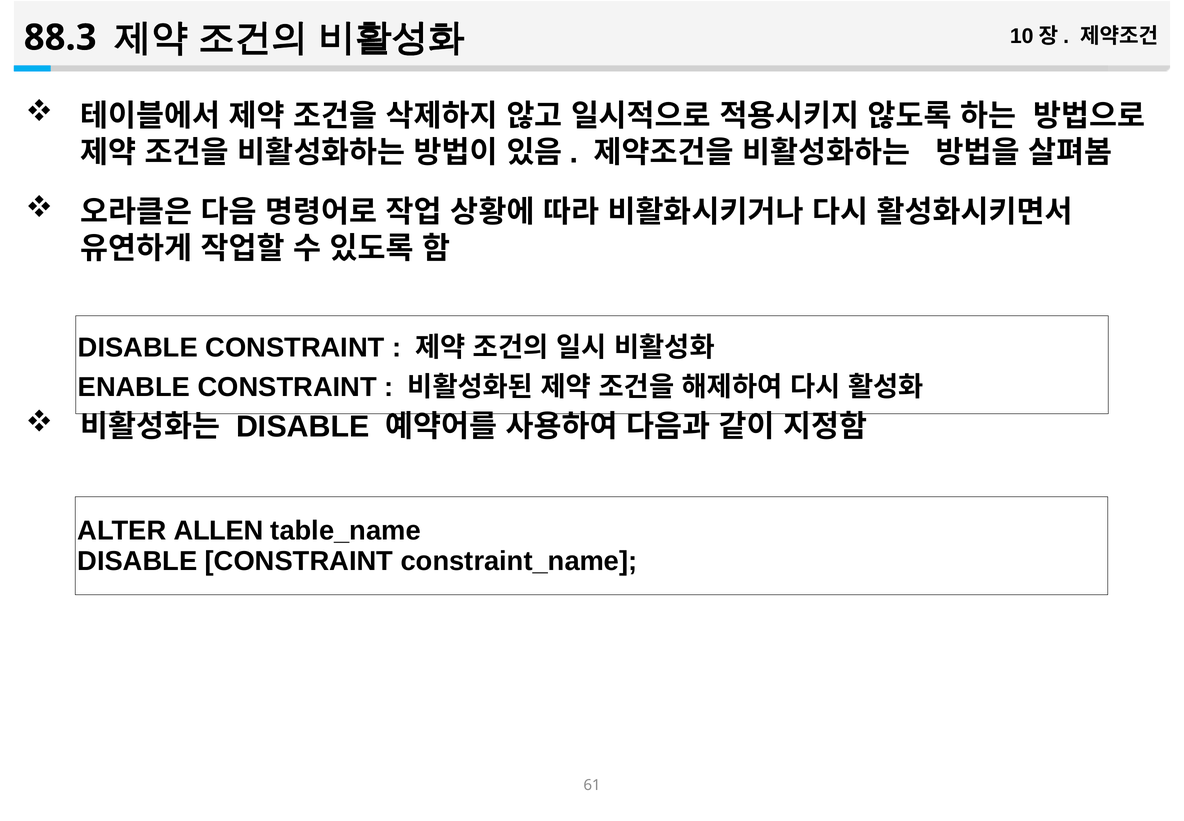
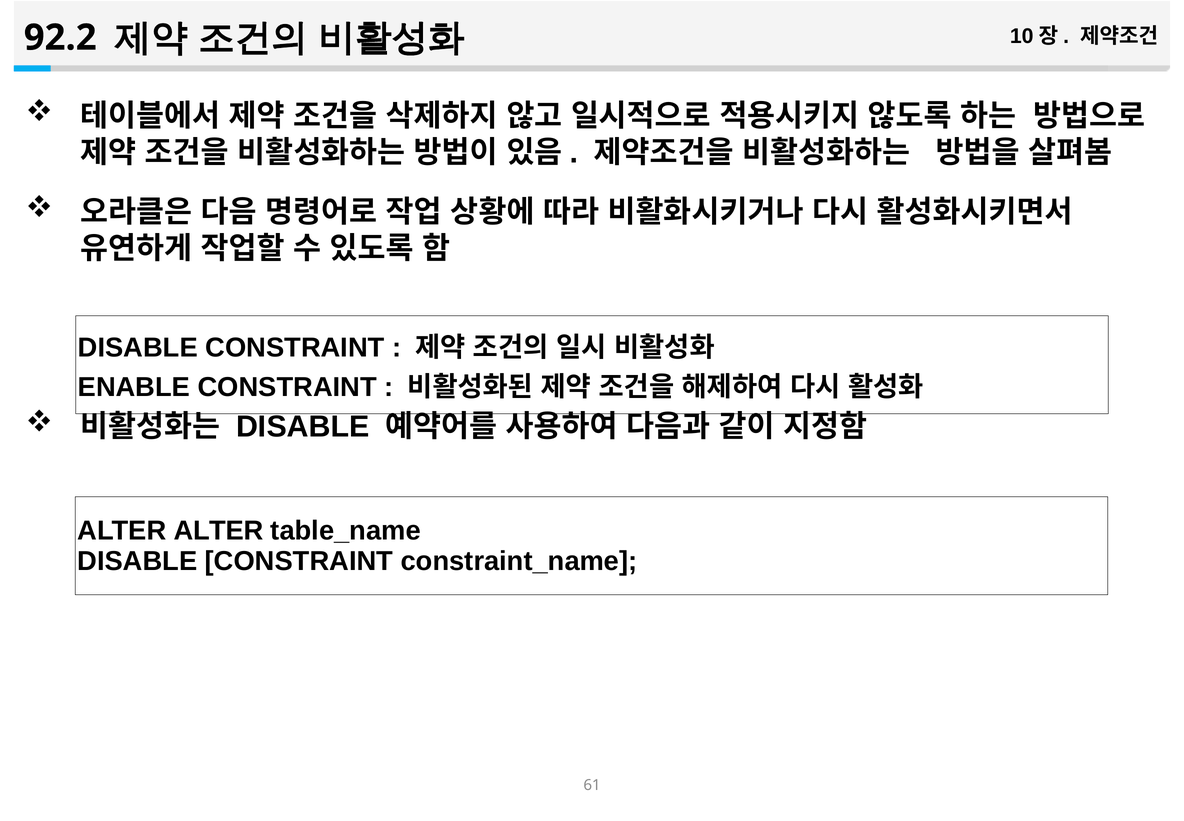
88.3: 88.3 -> 92.2 (60, 38)
ALTER ALLEN: ALLEN -> ALTER (219, 530)
